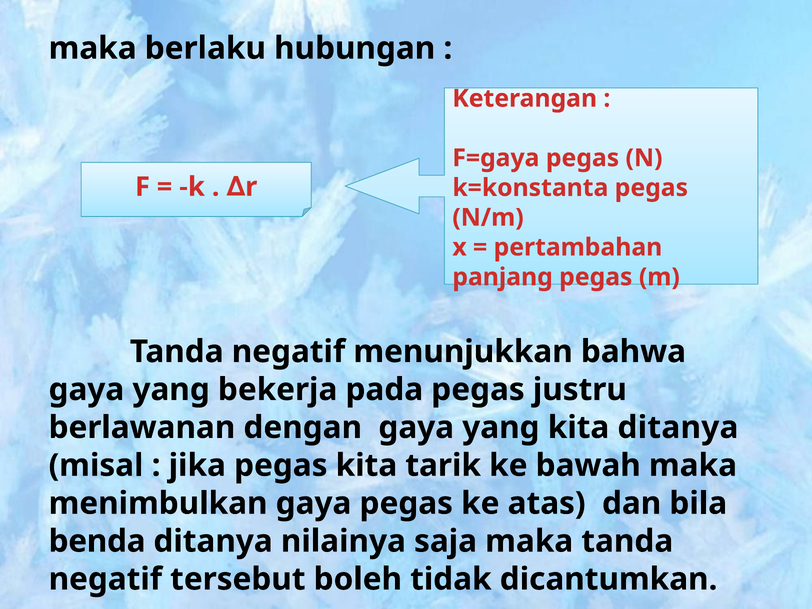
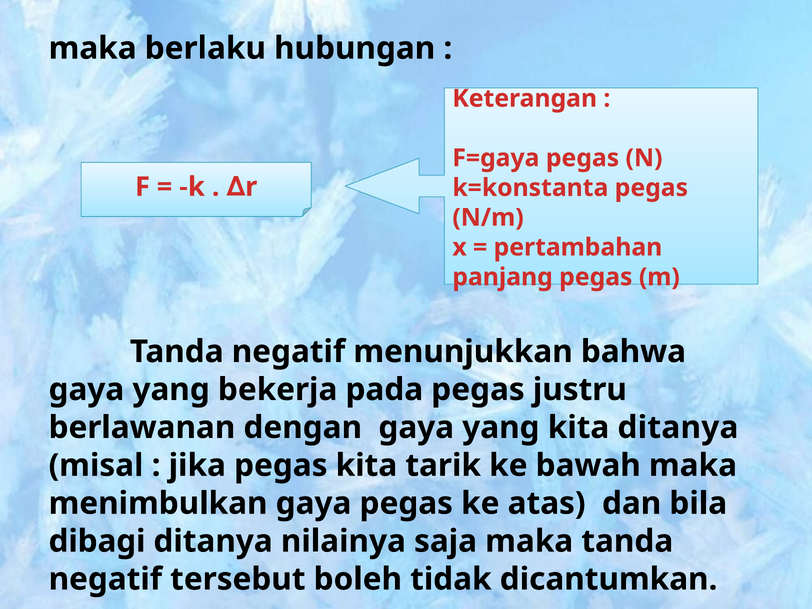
benda: benda -> dibagi (97, 541)
